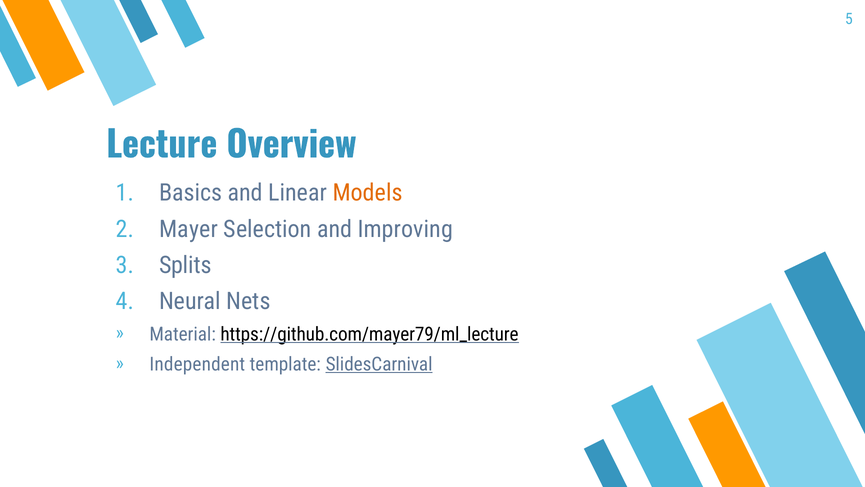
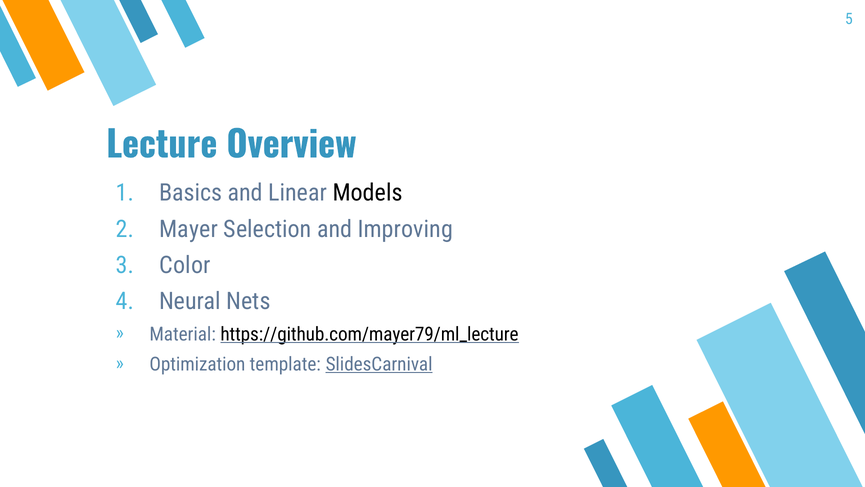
Models colour: orange -> black (368, 193)
Splits: Splits -> Color (185, 265)
Independent: Independent -> Optimization (197, 364)
